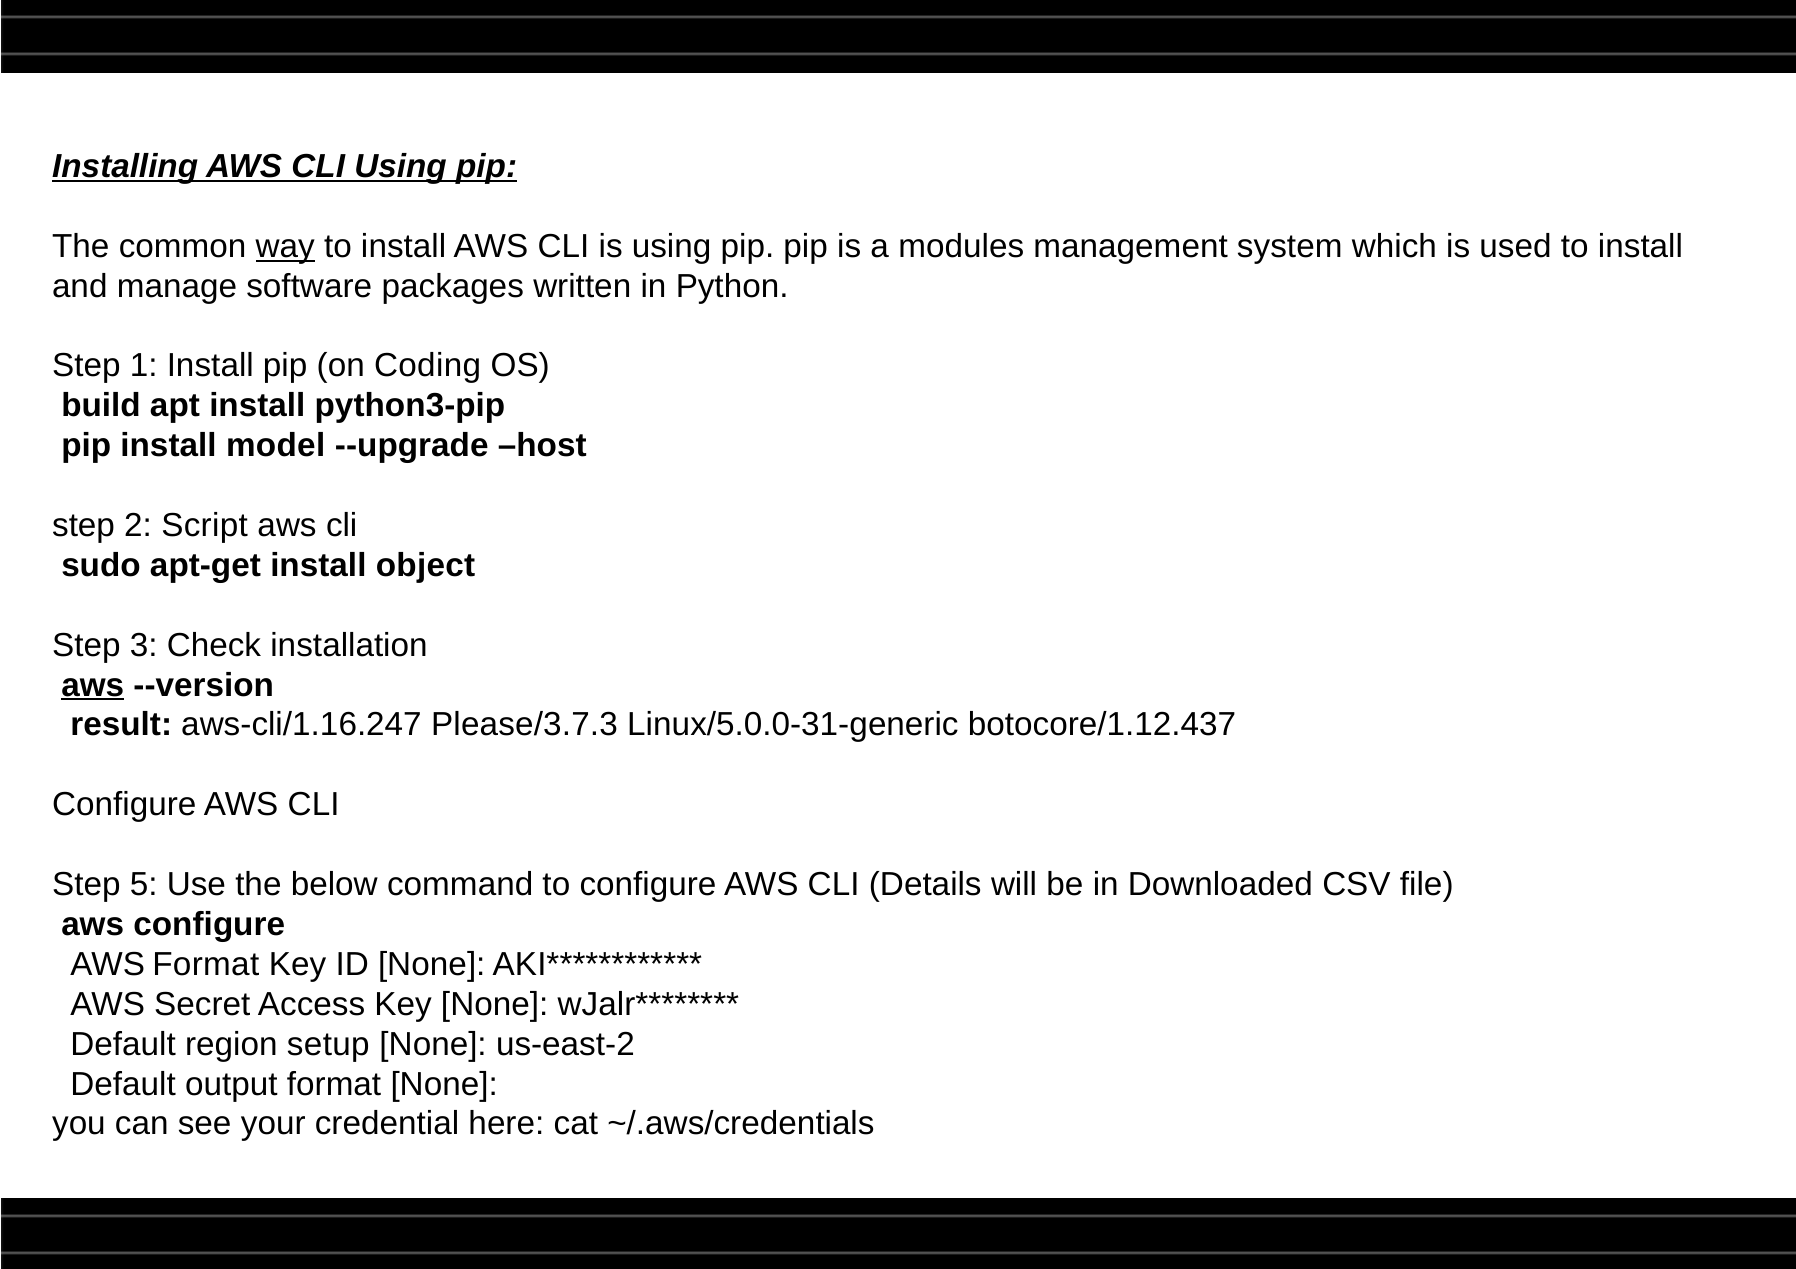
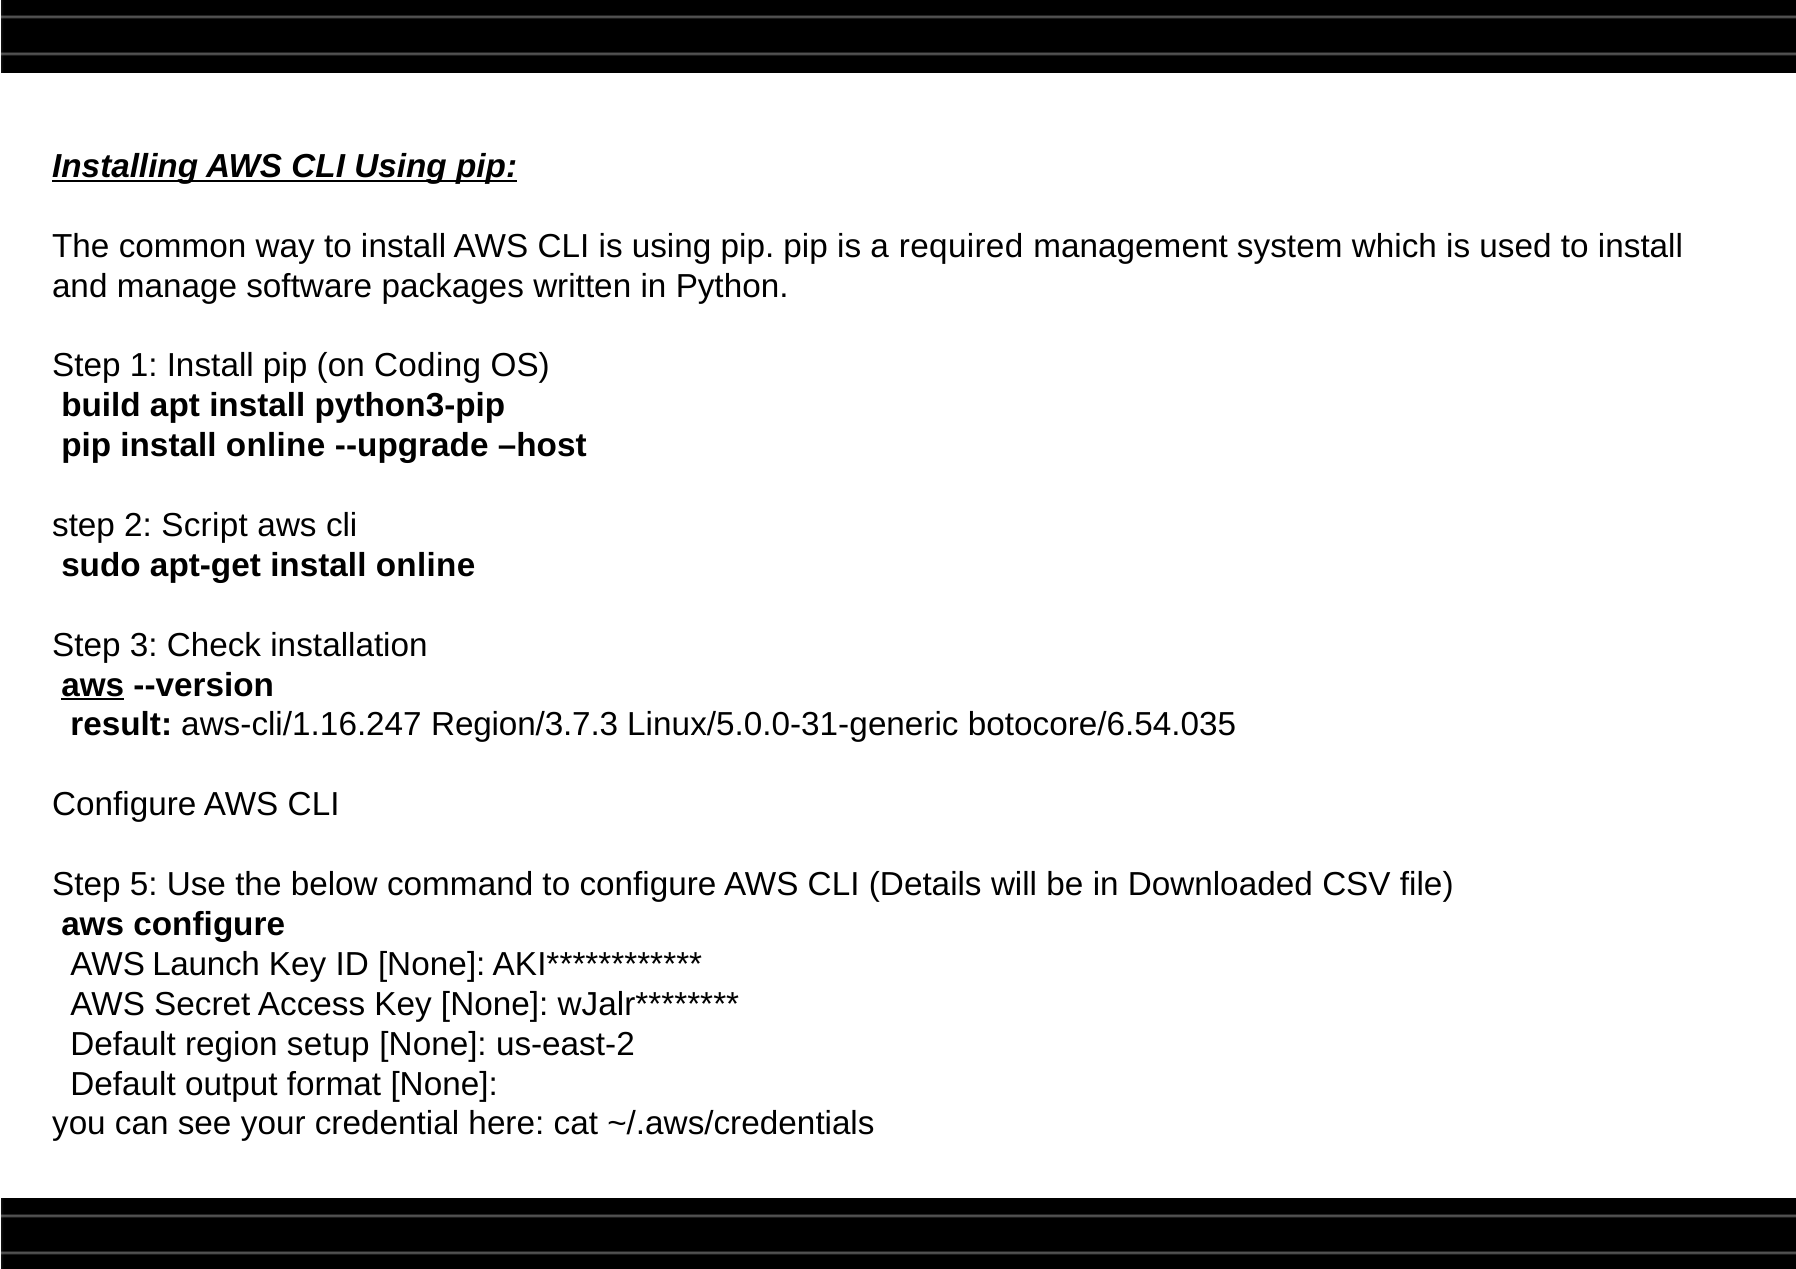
way underline: present -> none (285, 246)
modules: modules -> required (961, 246)
pip install model: model -> online (276, 446)
apt-get install object: object -> online (426, 566)
Please/3.7.3: Please/3.7.3 -> Region/3.7.3 (525, 725)
botocore/1.12.437: botocore/1.12.437 -> botocore/6.54.035 (1102, 725)
AWS Format: Format -> Launch (206, 965)
